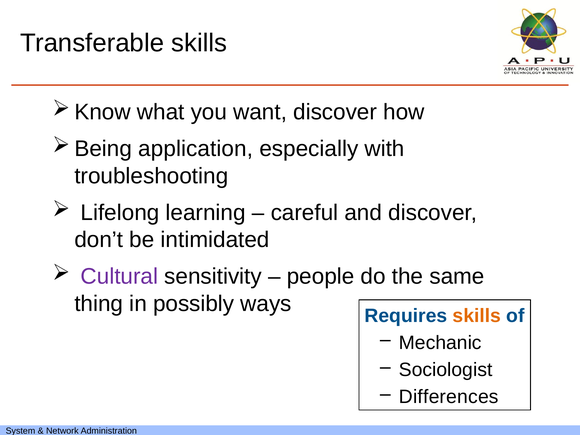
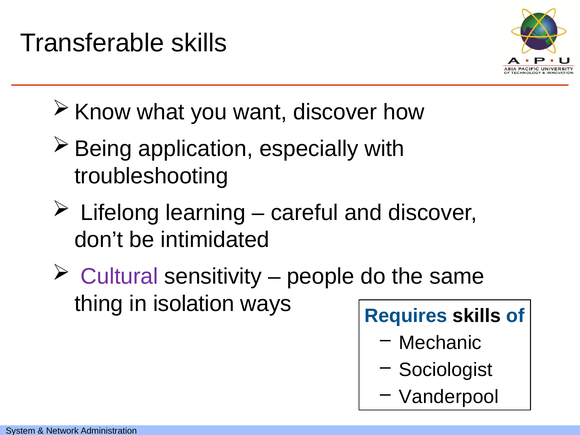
possibly: possibly -> isolation (194, 304)
skills colour: orange -> black (477, 316)
Differences: Differences -> Vanderpool (449, 397)
